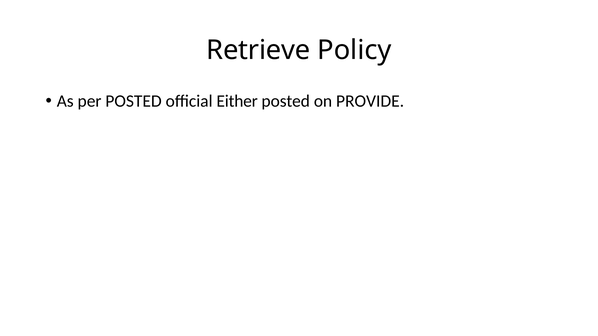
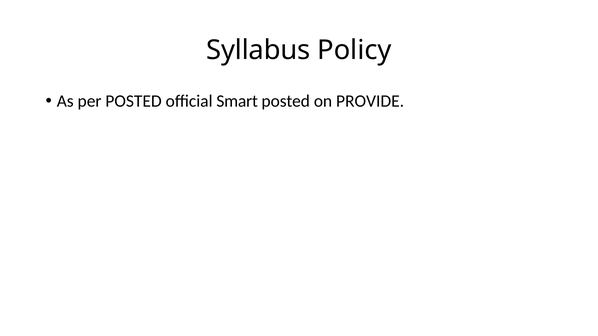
Retrieve: Retrieve -> Syllabus (258, 50)
Either: Either -> Smart (237, 101)
